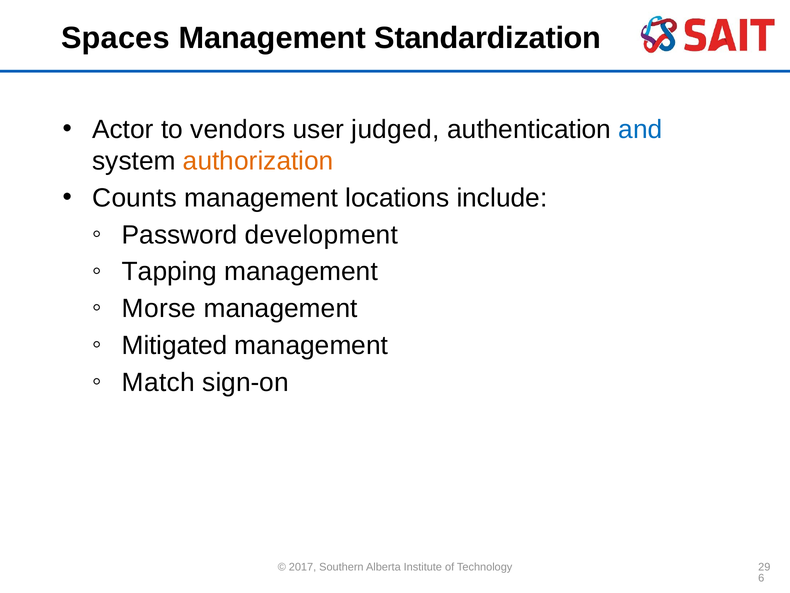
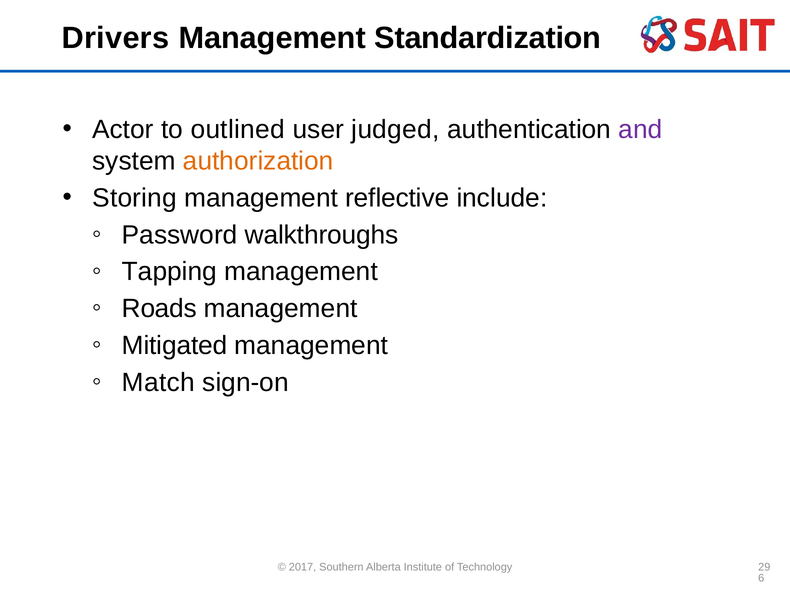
Spaces: Spaces -> Drivers (115, 38)
vendors: vendors -> outlined (238, 129)
and colour: blue -> purple (640, 129)
Counts: Counts -> Storing (135, 198)
locations: locations -> reflective (397, 198)
development: development -> walkthroughs (322, 235)
Morse: Morse -> Roads (159, 308)
